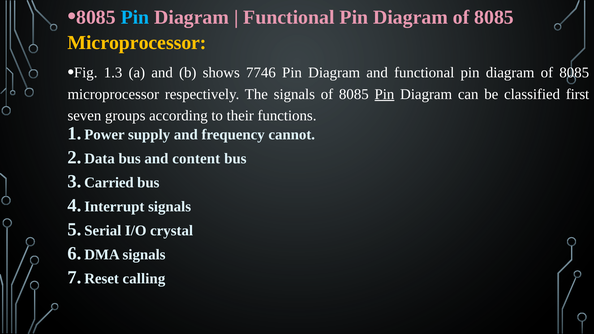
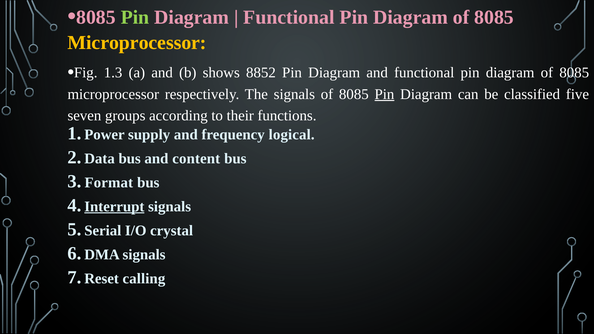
Pin colour: light blue -> light green (135, 17)
7746: 7746 -> 8852 (261, 73)
first: first -> five (577, 94)
cannot: cannot -> logical (292, 135)
Carried: Carried -> Format (109, 183)
Interrupt underline: none -> present (114, 207)
